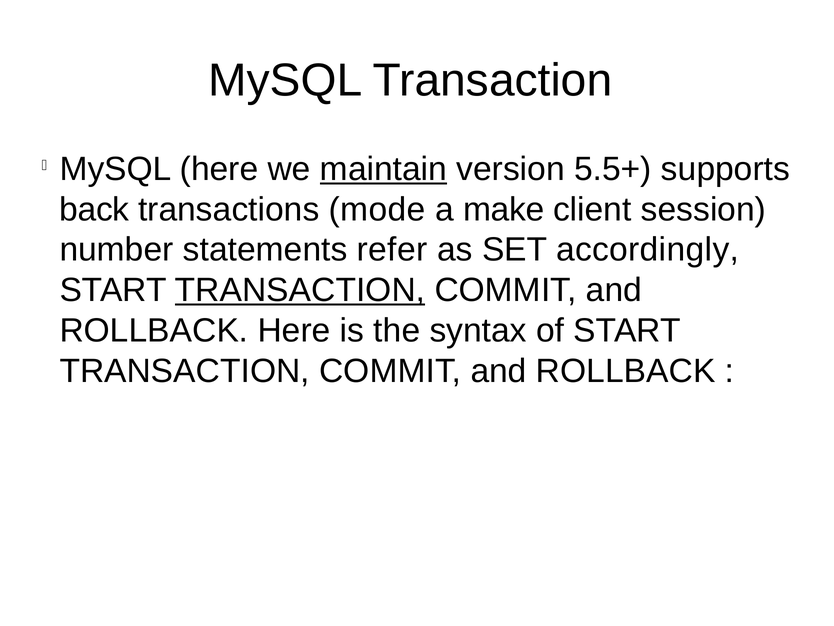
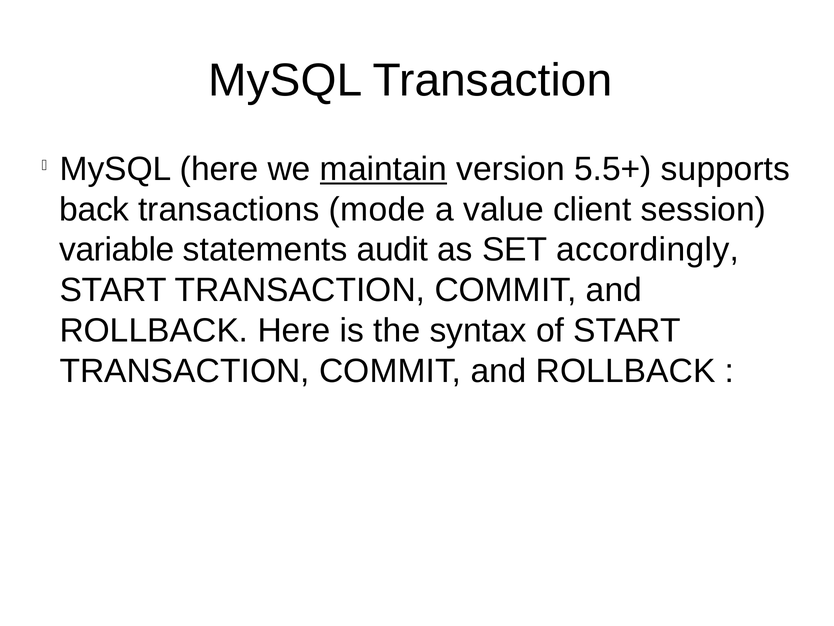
make: make -> value (504, 209)
number: number -> variable (117, 250)
refer: refer -> audit (392, 250)
TRANSACTION underline: present -> none (300, 290)
